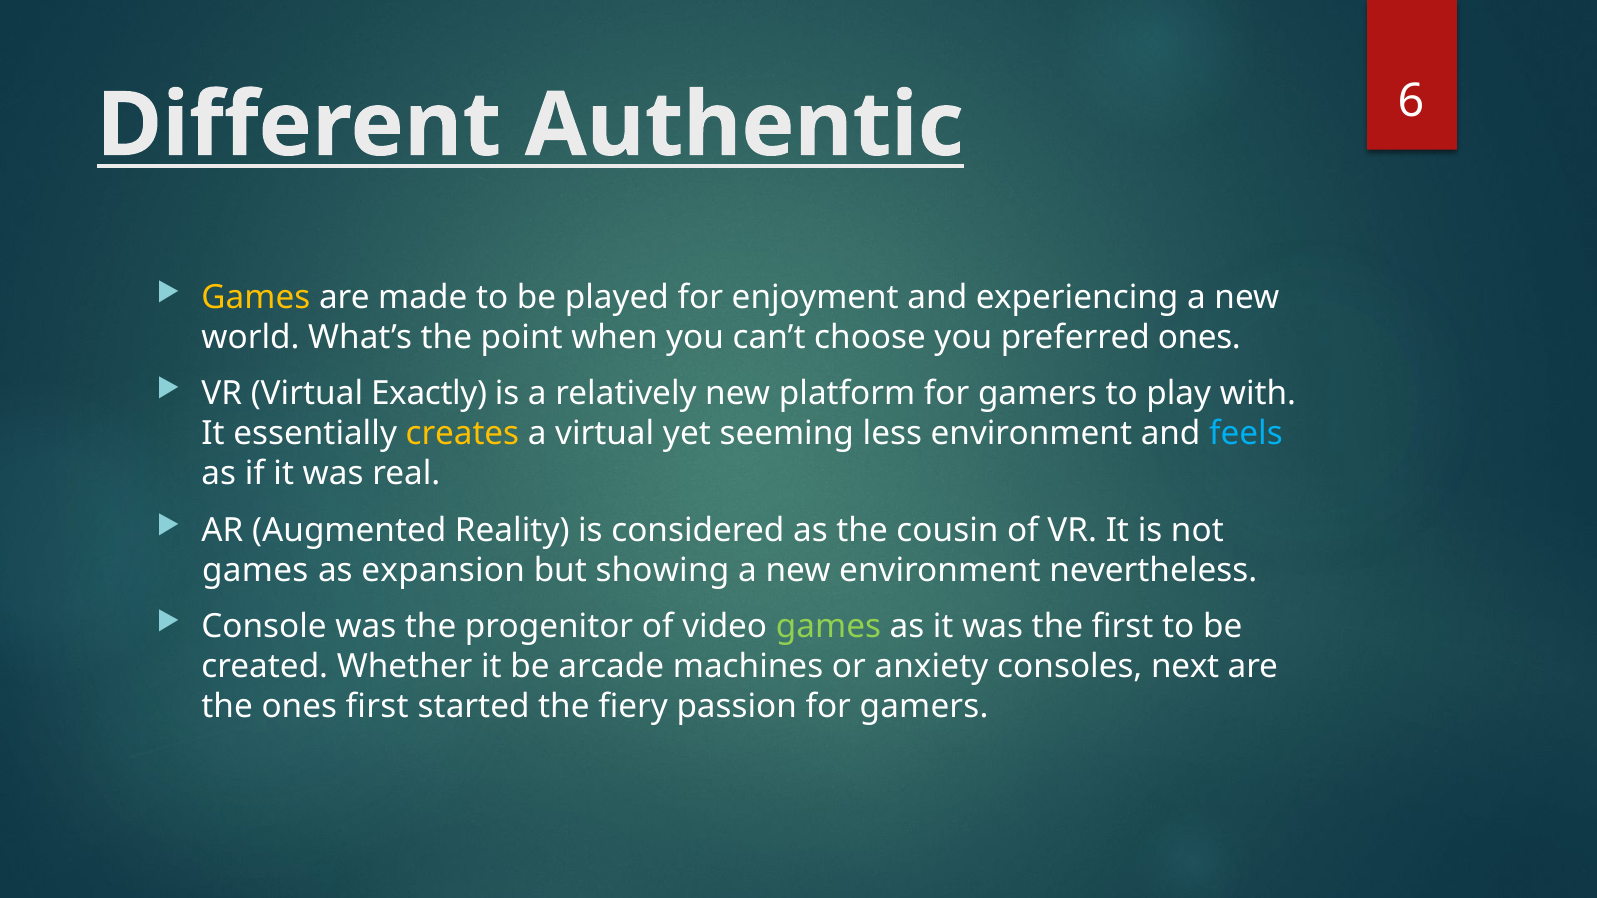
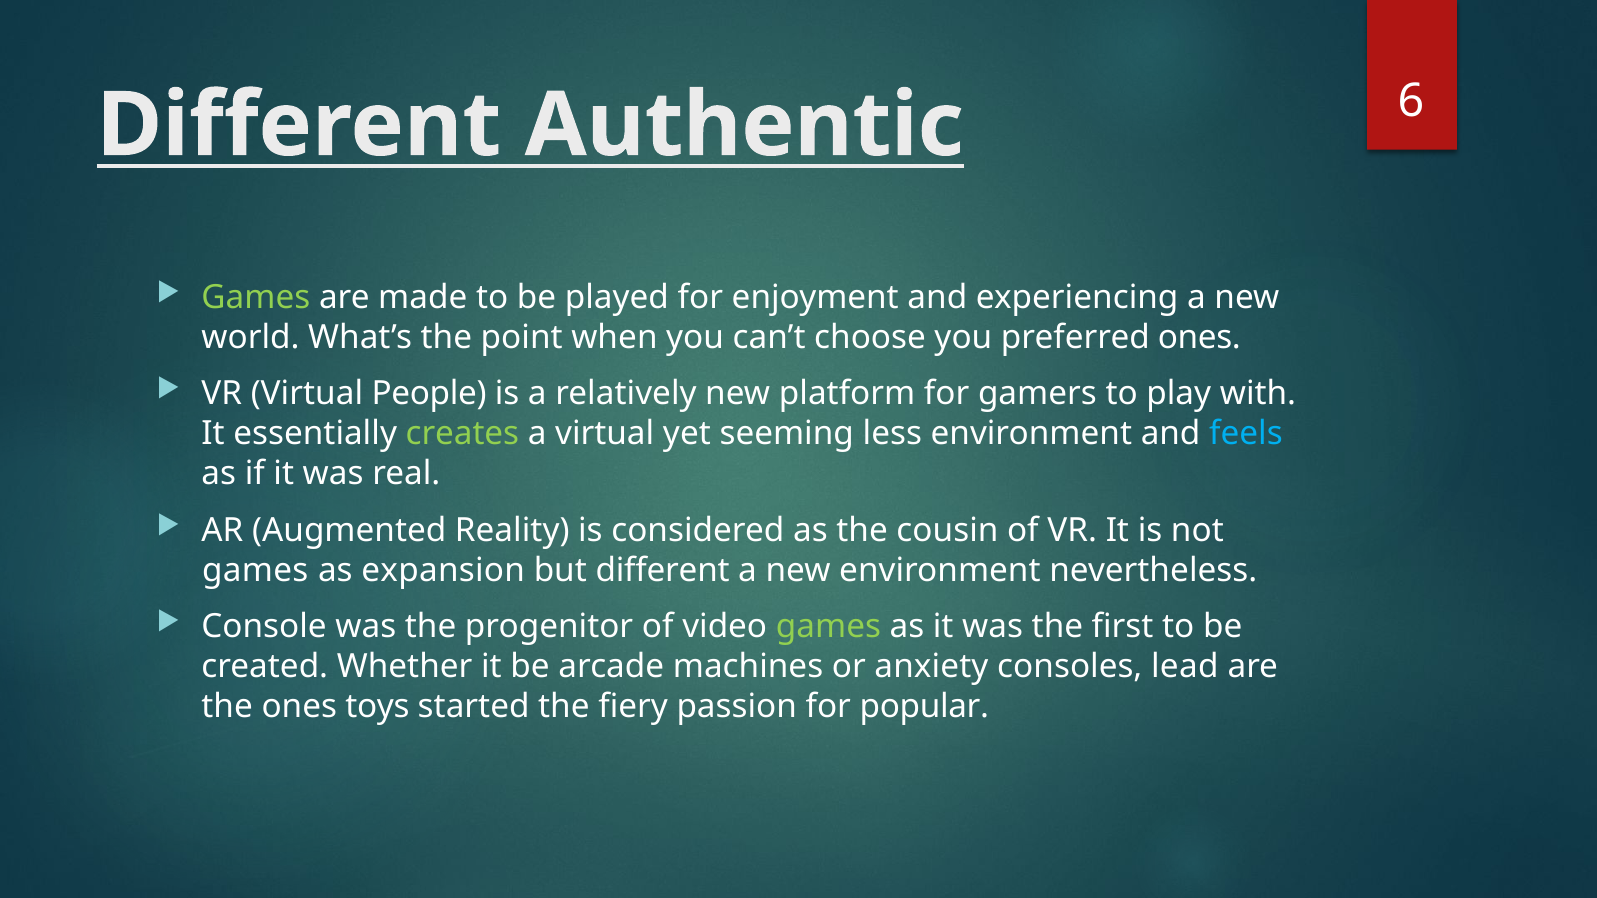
Games colour: yellow -> light green (256, 297)
Exactly: Exactly -> People (429, 394)
creates colour: yellow -> light green (462, 434)
but showing: showing -> different (663, 570)
next: next -> lead (1185, 667)
ones first: first -> toys (378, 707)
passion for gamers: gamers -> popular (924, 707)
